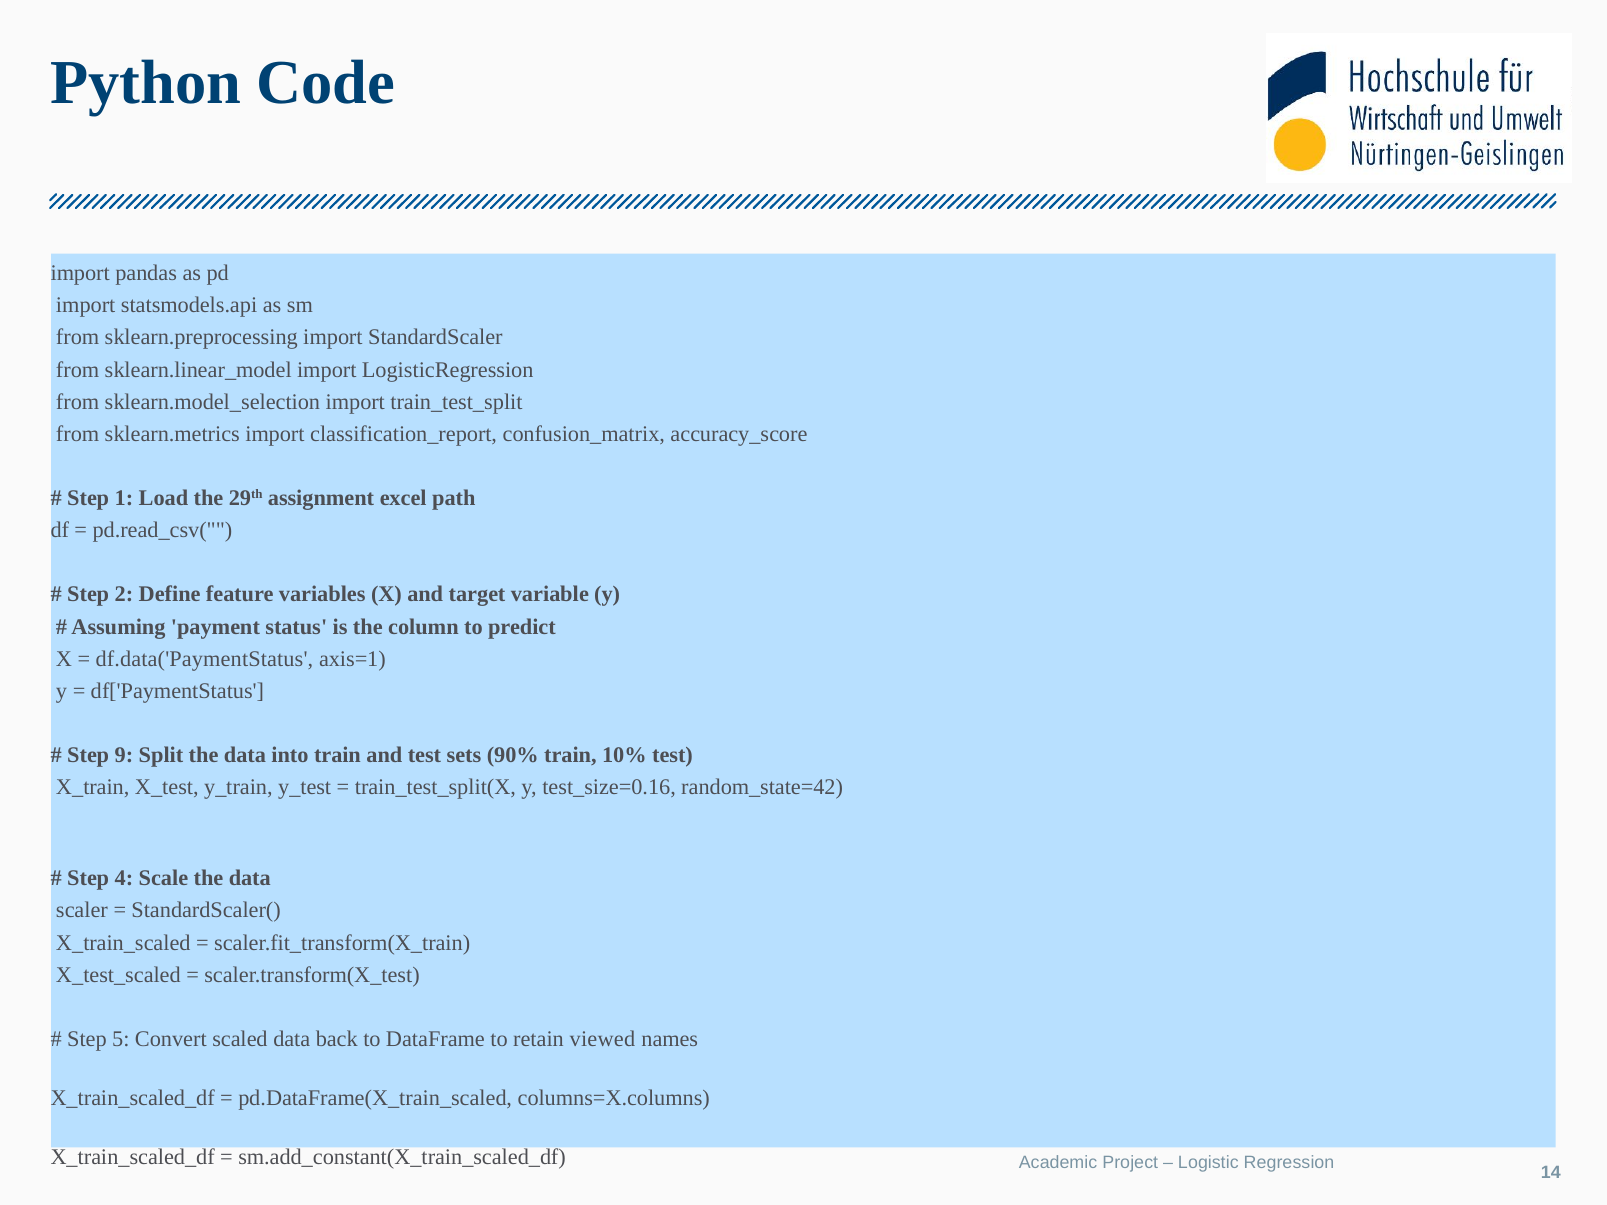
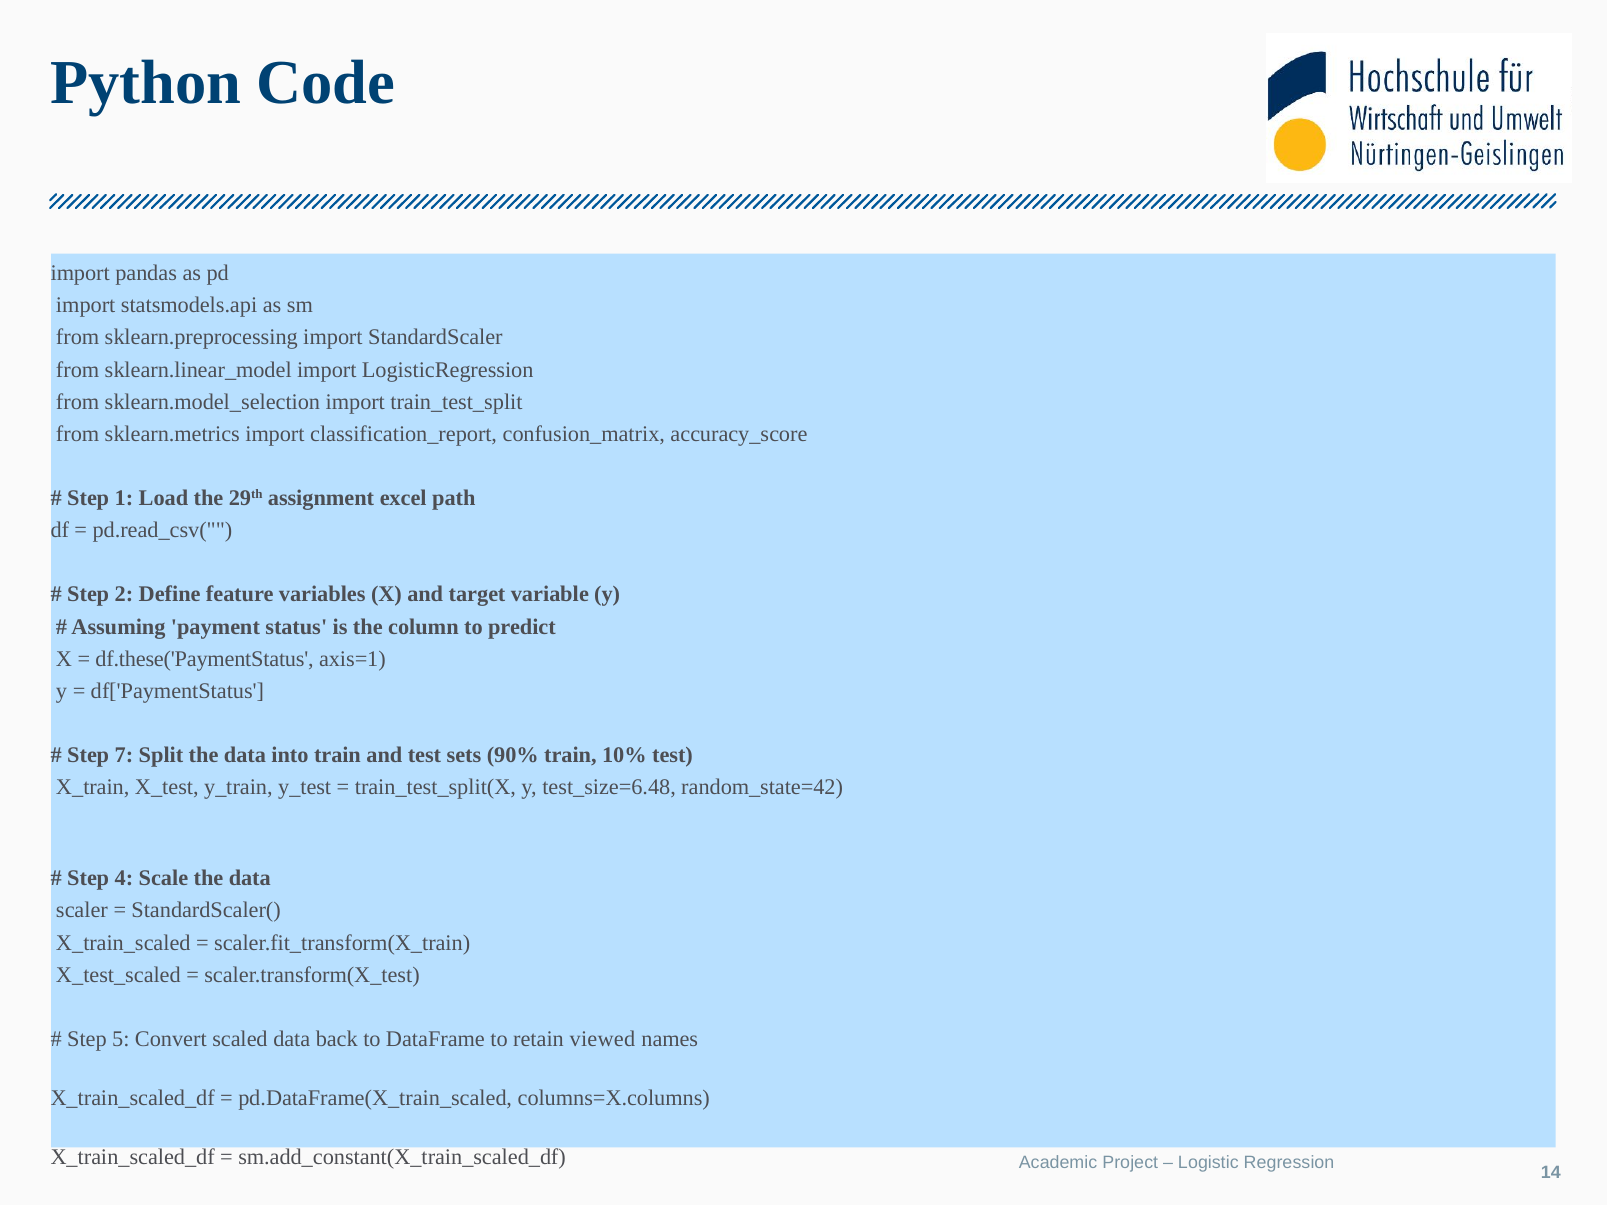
df.data('PaymentStatus: df.data('PaymentStatus -> df.these('PaymentStatus (205, 659)
9: 9 -> 7 (124, 755)
test_size=0.16: test_size=0.16 -> test_size=6.48 (609, 788)
